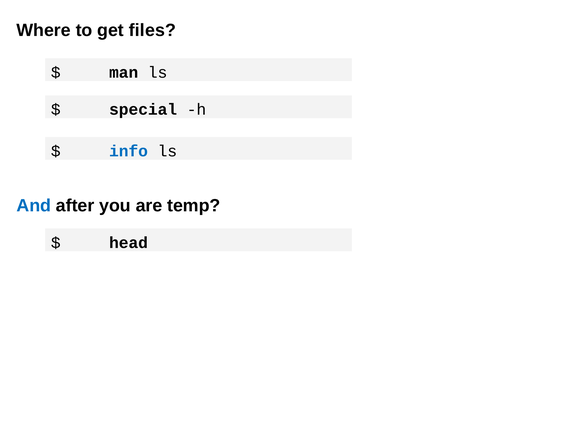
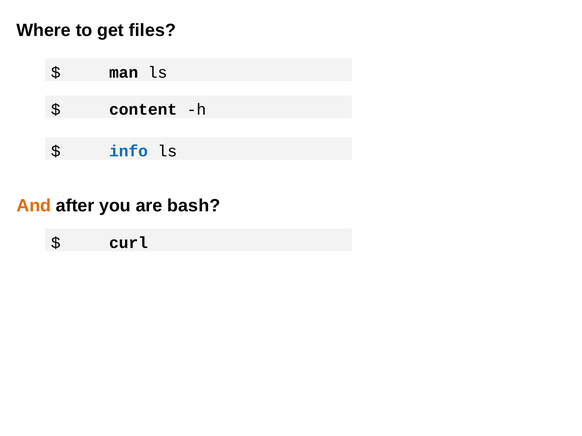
special: special -> content (143, 110)
And colour: blue -> orange (34, 206)
temp: temp -> bash (194, 206)
head: head -> curl (129, 243)
